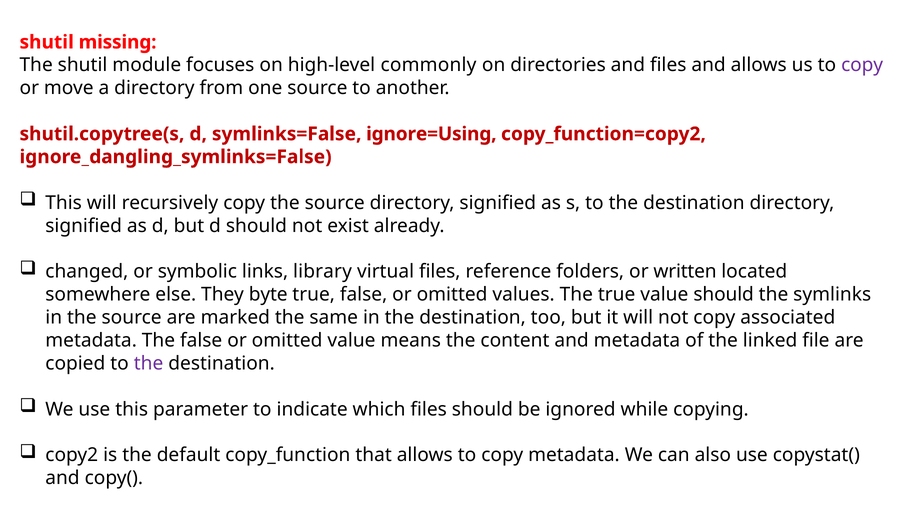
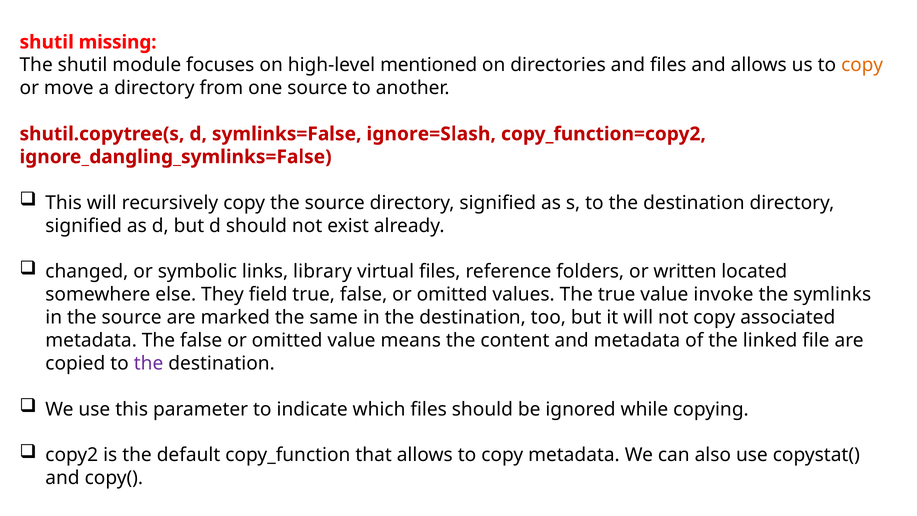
commonly: commonly -> mentioned (429, 65)
copy colour: purple -> orange (862, 65)
ignore=Using: ignore=Using -> ignore=Slash (431, 134)
byte: byte -> field (268, 294)
value should: should -> invoke (723, 294)
